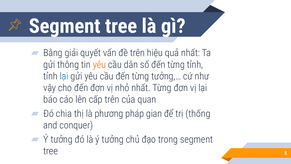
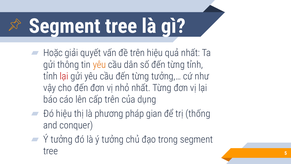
Bằng: Bằng -> Hoặc (53, 53)
lại colour: blue -> red (64, 76)
quan: quan -> dụng (147, 99)
Đó chia: chia -> hiệu (64, 113)
